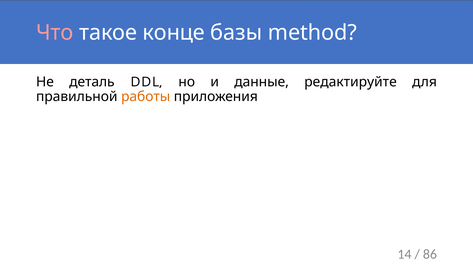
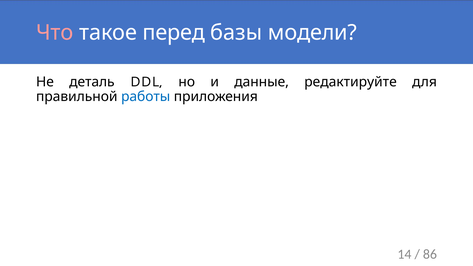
конце: конце -> перед (174, 33)
method: method -> модели (312, 33)
работы colour: orange -> blue (146, 97)
